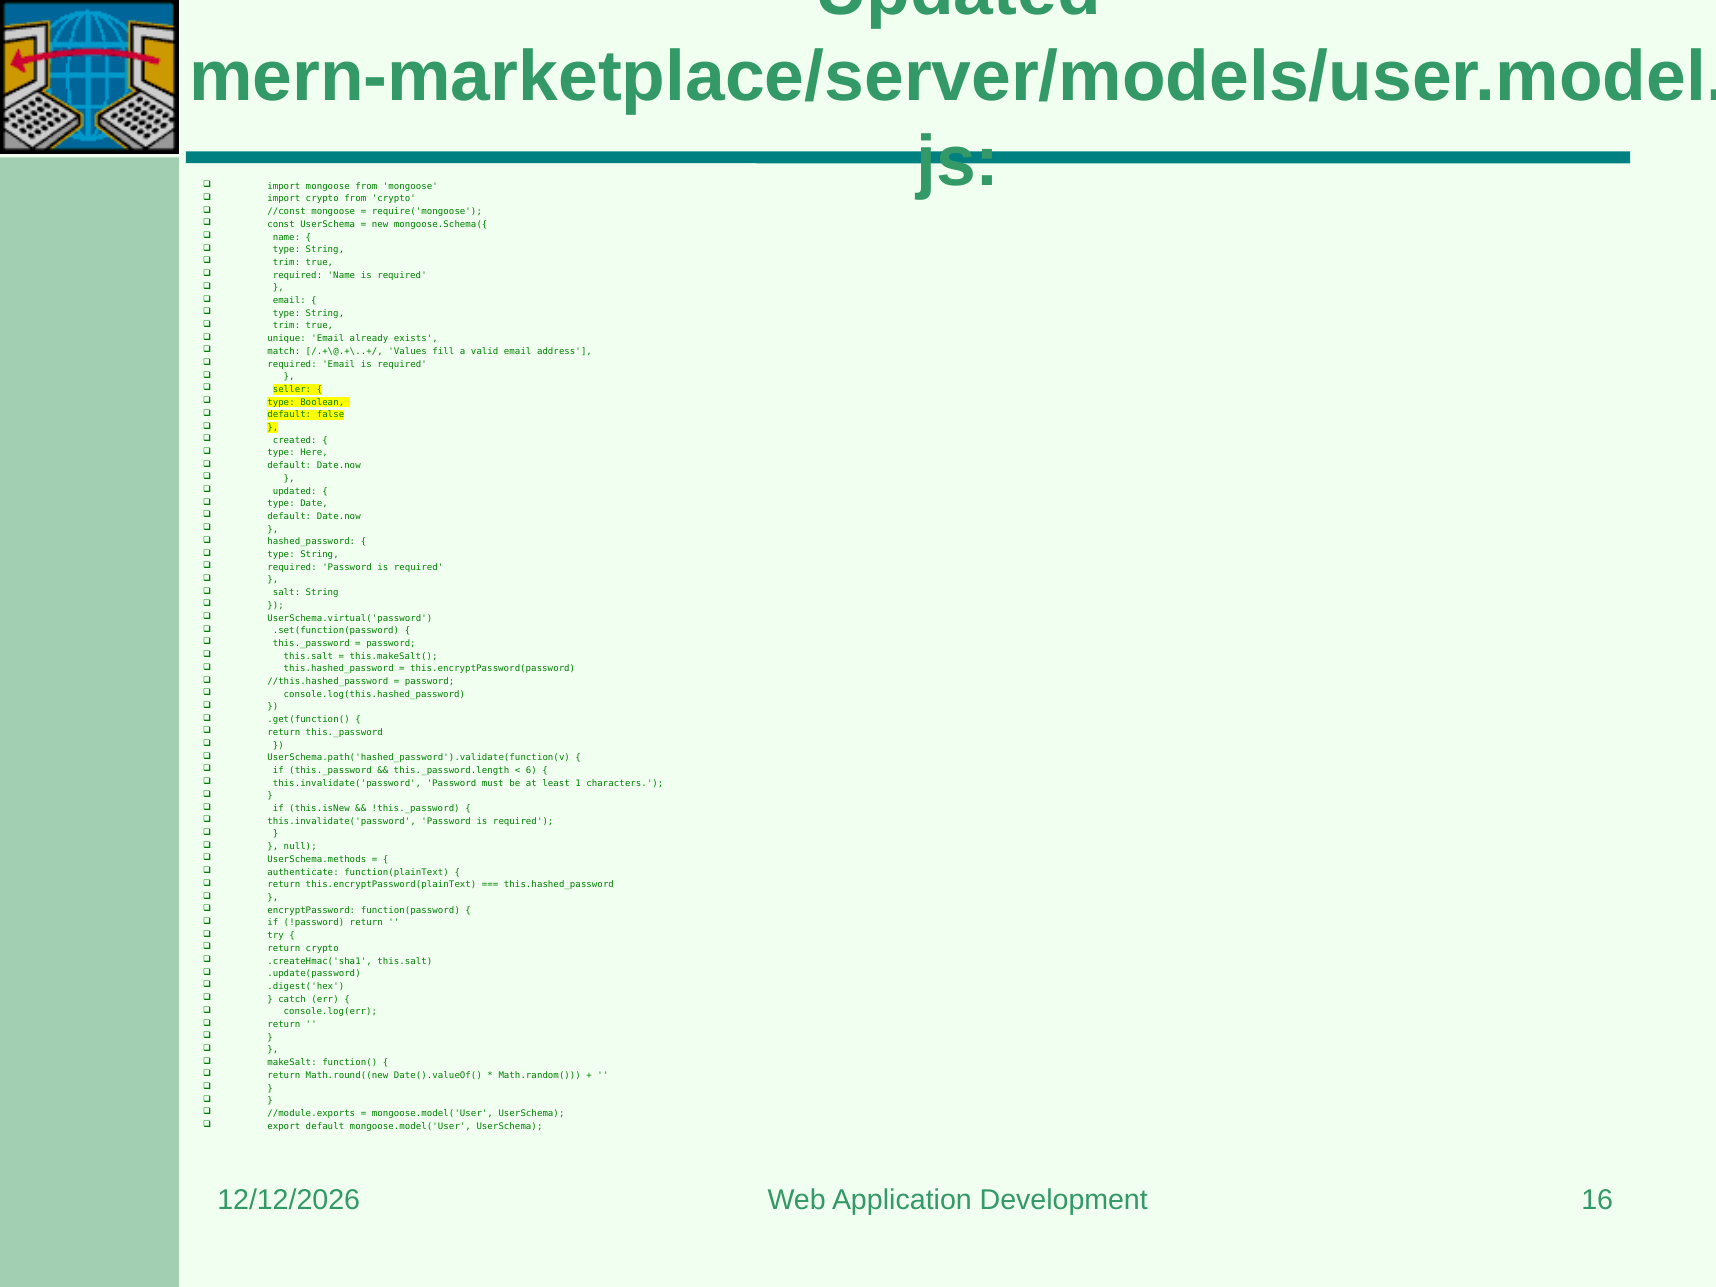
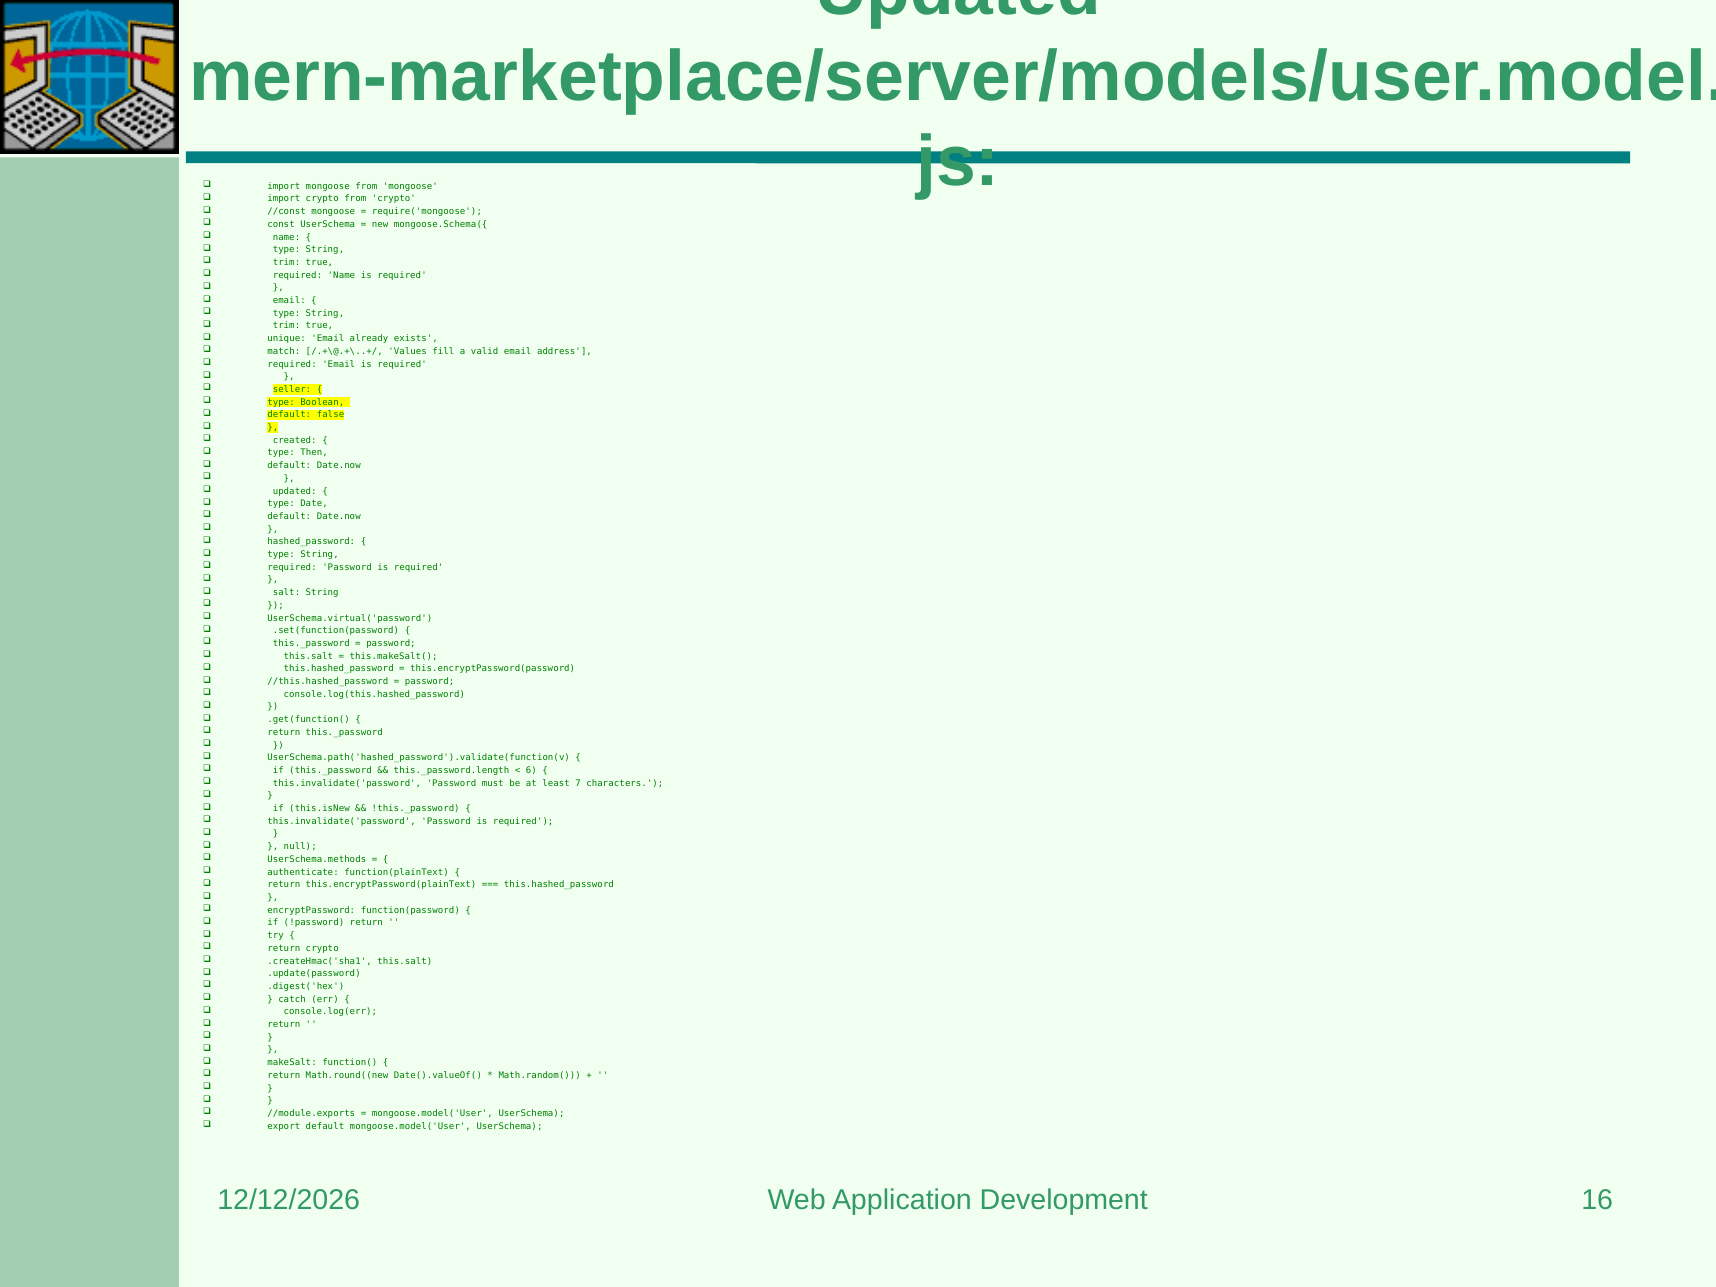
Here: Here -> Then (314, 453)
1: 1 -> 7 (578, 783)
